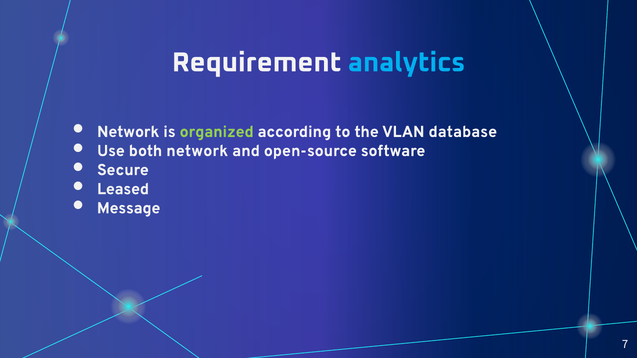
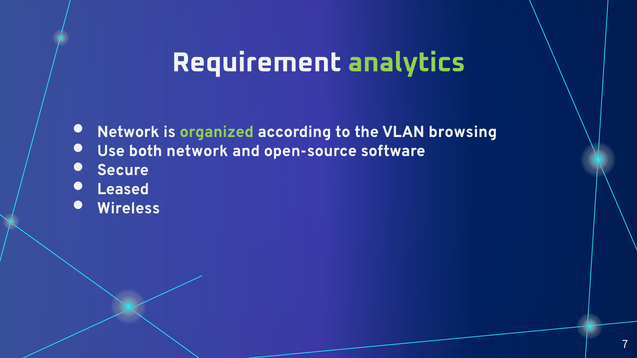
analytics colour: light blue -> light green (407, 62)
database: database -> browsing (463, 132)
Message: Message -> Wireless (129, 208)
